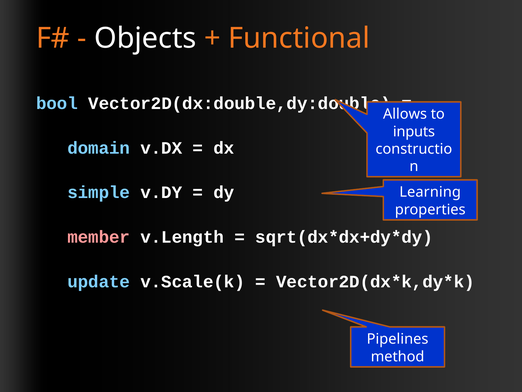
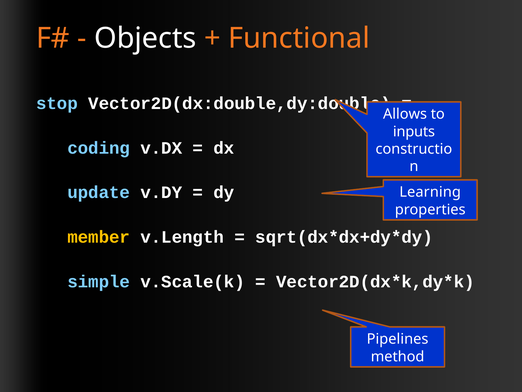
bool: bool -> stop (57, 103)
domain: domain -> coding (99, 148)
simple: simple -> update (99, 192)
member colour: pink -> yellow (99, 237)
update: update -> simple (99, 281)
